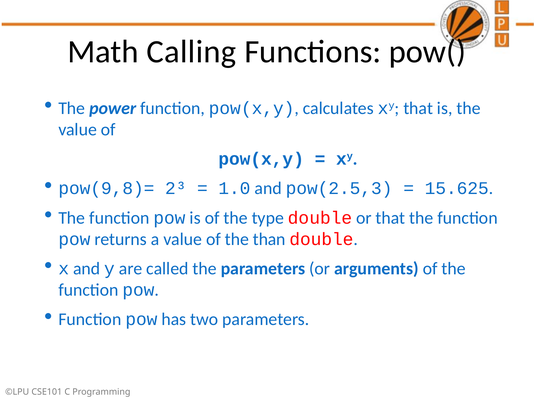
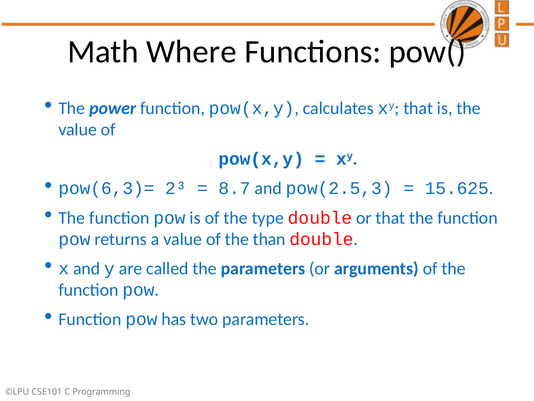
Calling: Calling -> Where (191, 52)
pow(9,8)=: pow(9,8)= -> pow(6,3)= (106, 188)
1.0: 1.0 -> 8.7 (235, 188)
